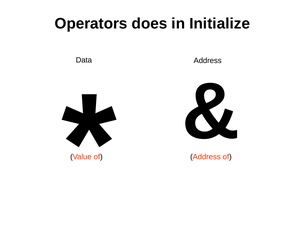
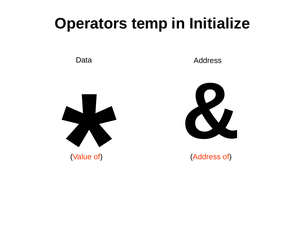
does: does -> temp (150, 24)
